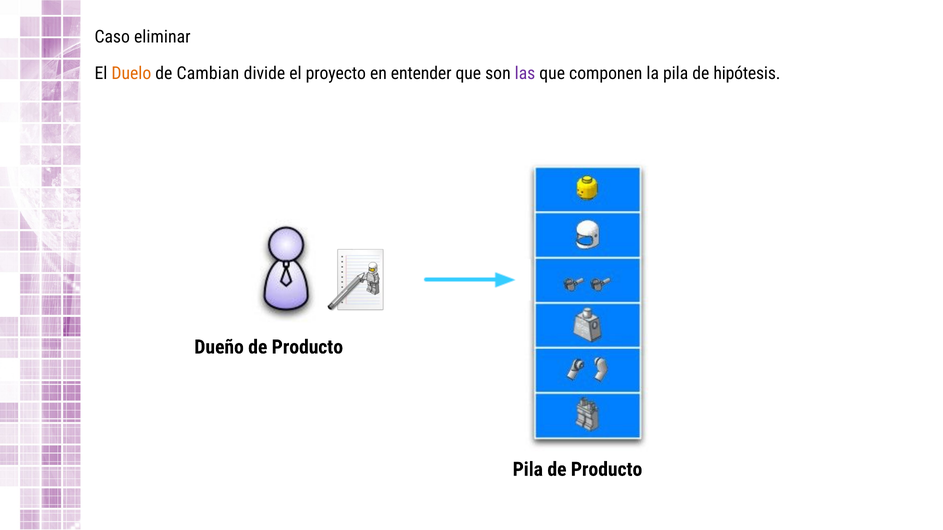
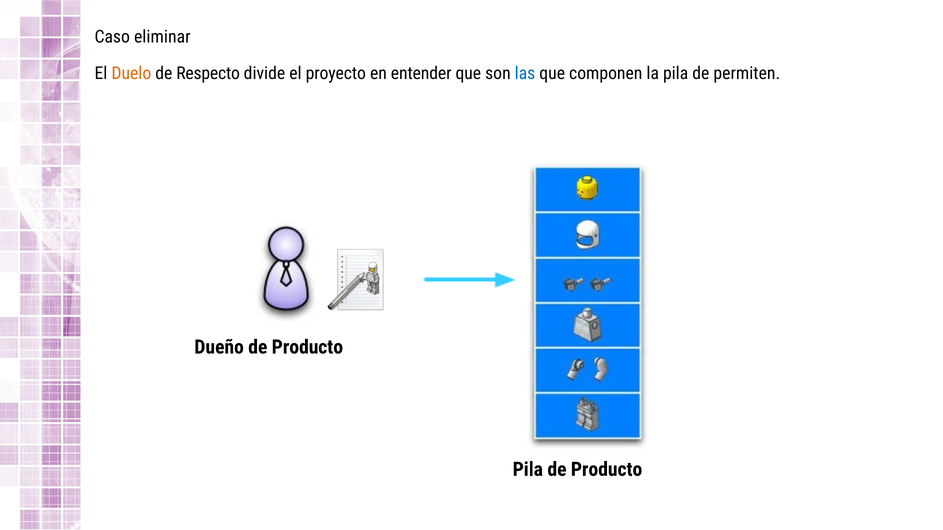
Cambian: Cambian -> Respecto (208, 74)
las colour: purple -> blue (525, 74)
hipótesis: hipótesis -> permiten (747, 74)
